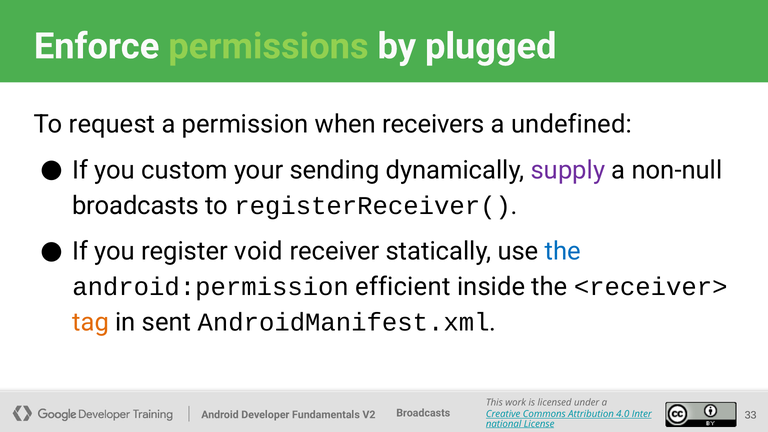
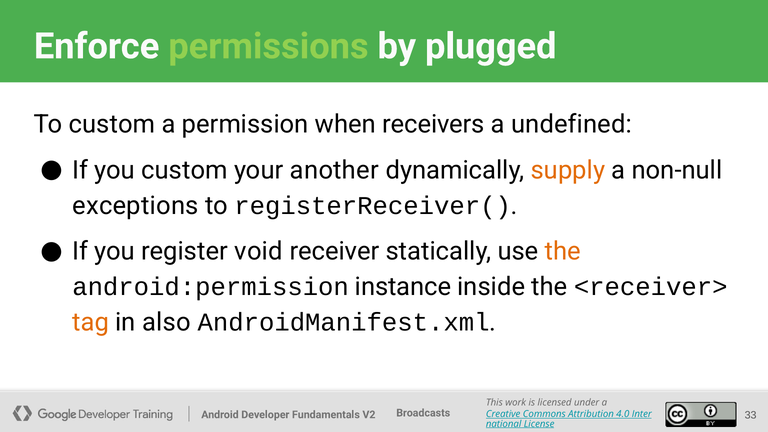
To request: request -> custom (112, 124)
sending: sending -> another (334, 170)
supply colour: purple -> orange (568, 170)
broadcasts: broadcasts -> exceptions (135, 206)
the colour: blue -> orange (563, 252)
efficient: efficient -> instance (403, 287)
sent: sent -> also (166, 322)
